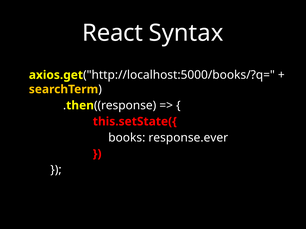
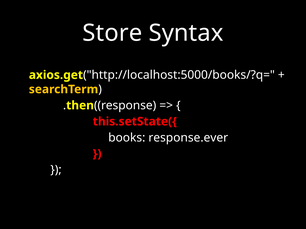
React: React -> Store (112, 33)
